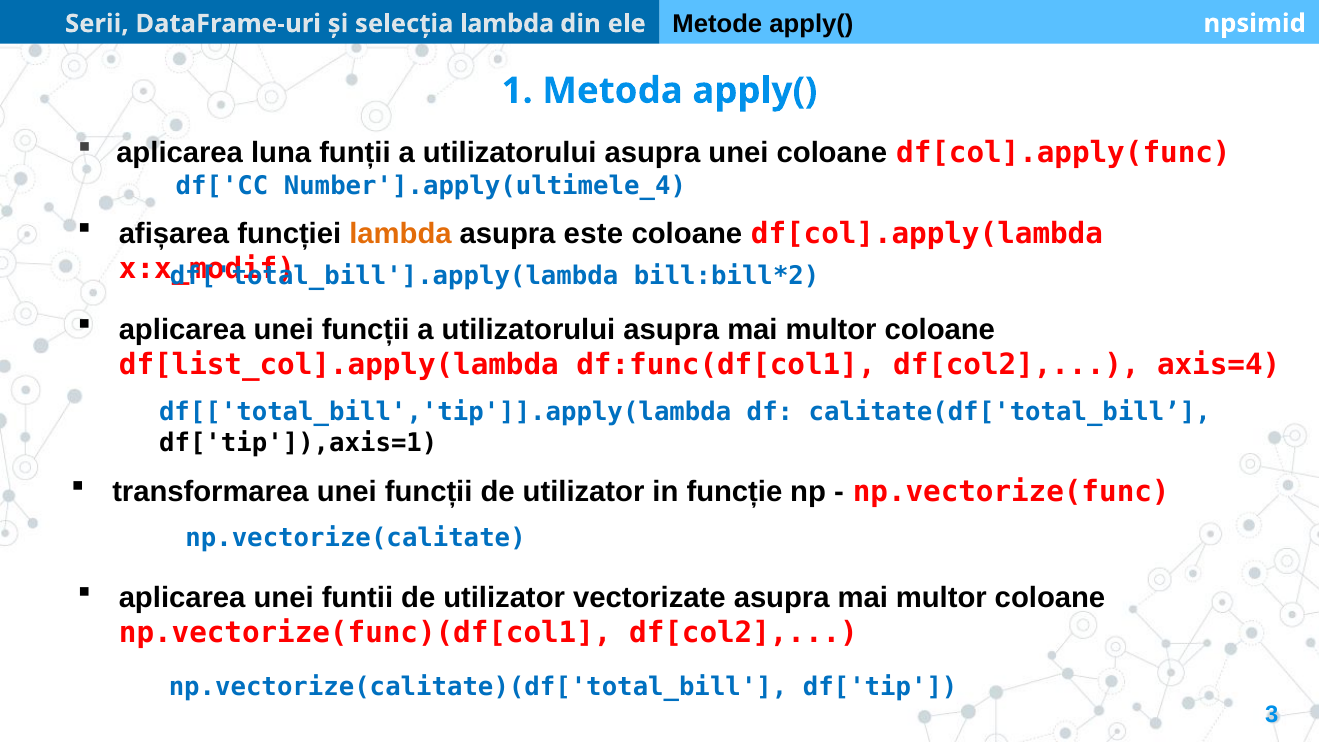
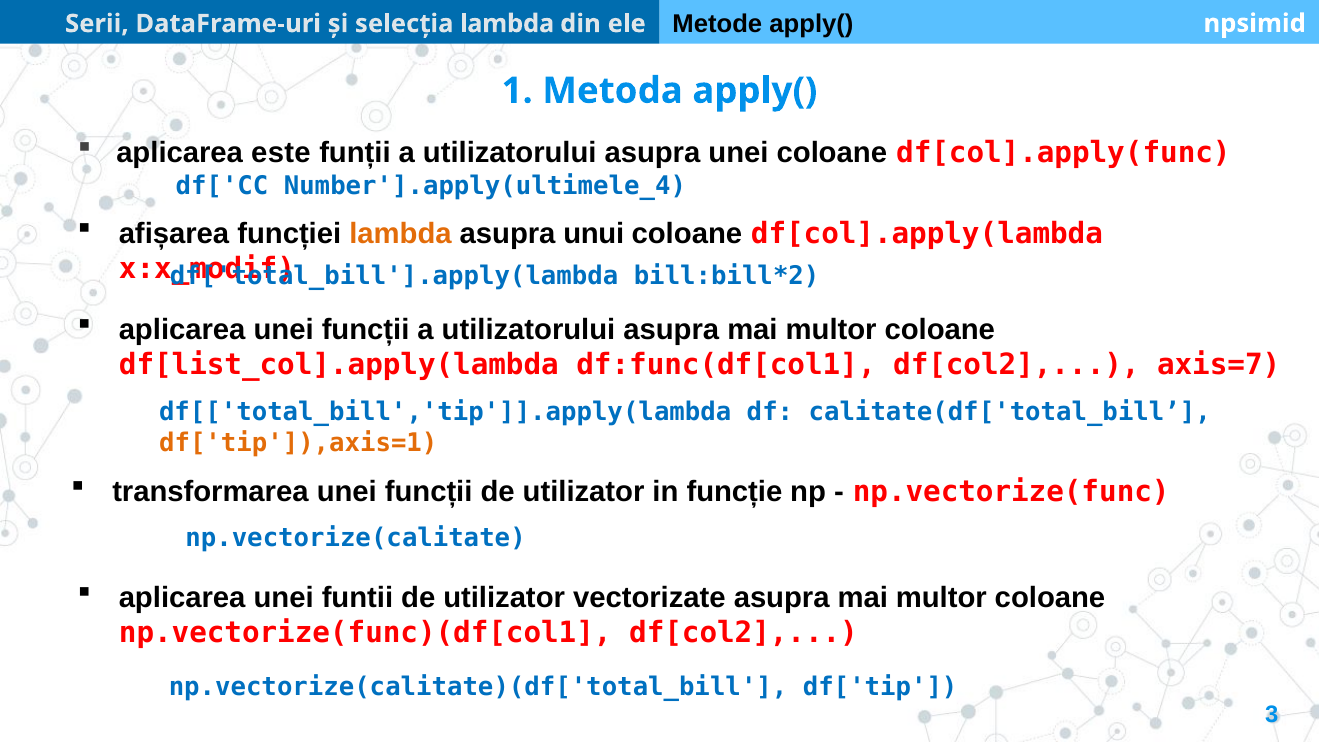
luna: luna -> este (281, 153)
este: este -> unui (594, 234)
axis=4: axis=4 -> axis=7 (1219, 364)
df['tip']),axis=1 colour: black -> orange (298, 443)
